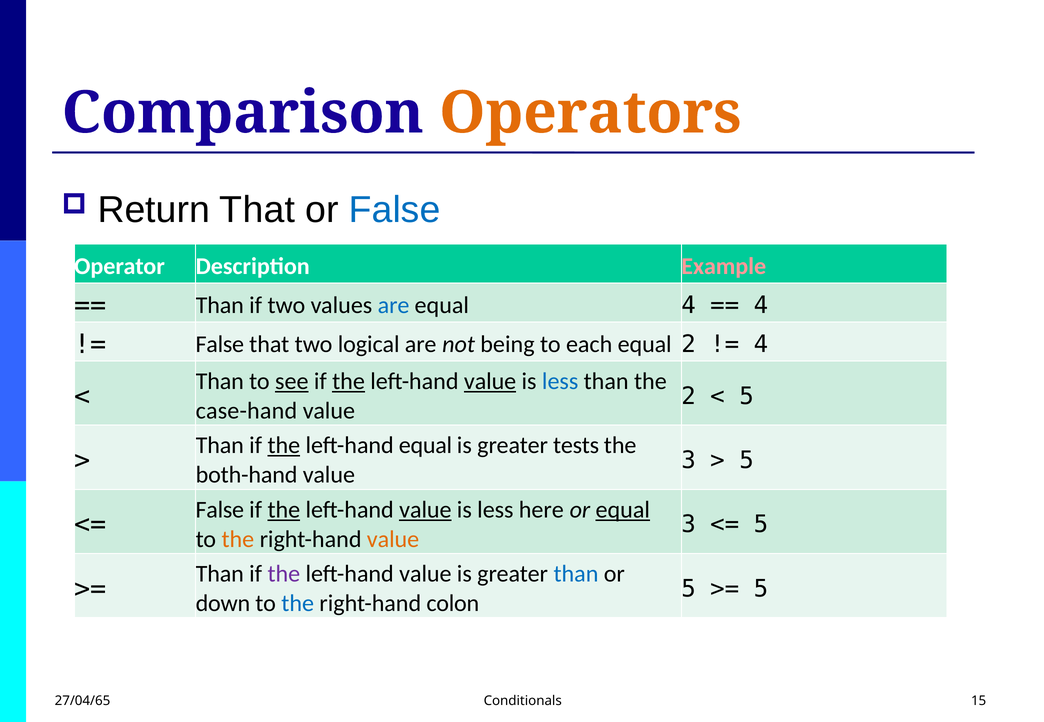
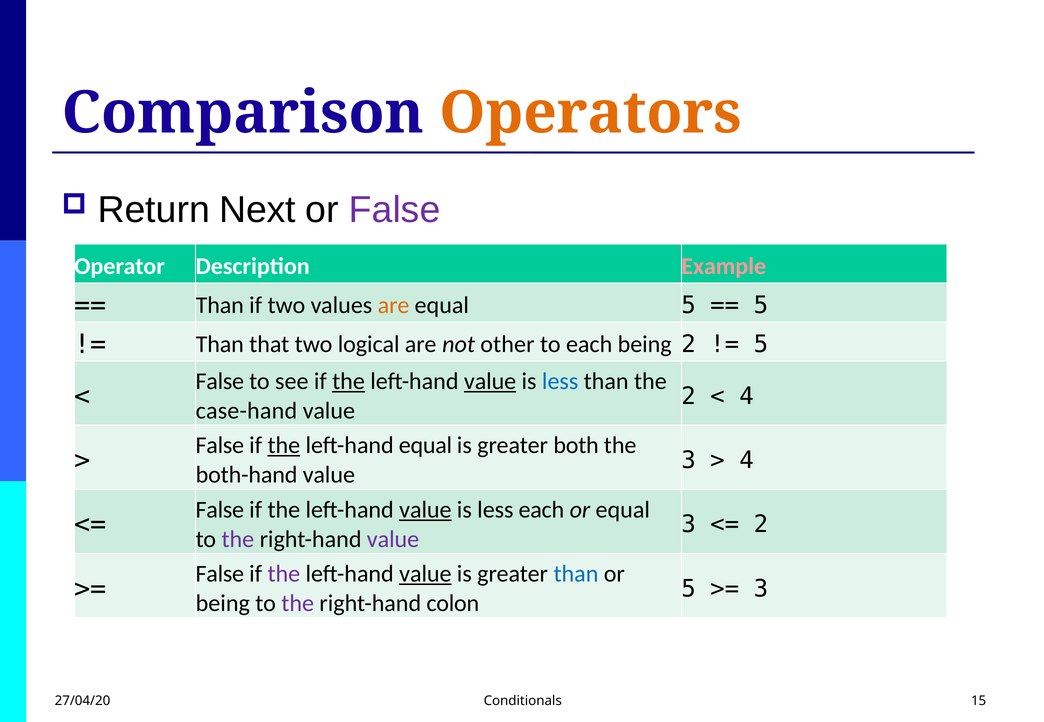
Return That: That -> Next (257, 210)
False colour: blue -> purple (395, 210)
are colour: blue -> orange (394, 306)
equal 4: 4 -> 5 (689, 306)
4: 4 -> 5 (761, 306)
False: False -> Than (220, 345)
being: being -> other (507, 345)
each equal: equal -> being (645, 345)
4: 4 -> 5 (761, 345)
Than: Than -> False (220, 382)
see underline: present -> none (292, 382)
5: 5 -> 4 (747, 397)
Than: Than -> False (220, 446)
tests: tests -> both (576, 446)
5: 5 -> 4 (747, 461)
the underline: present -> none (284, 510)
less here: here -> each (541, 510)
equal underline: present -> none (623, 510)
5: 5 -> 2 (761, 525)
the colour: orange -> purple (238, 540)
value colour: orange -> purple (393, 540)
Than: Than -> False (220, 574)
value underline: none -> present (425, 574)
5: 5 -> 3 (761, 589)
down: down -> being (223, 604)
the colour: blue -> purple (298, 604)
27/04/65: 27/04/65 -> 27/04/20 (82, 702)
